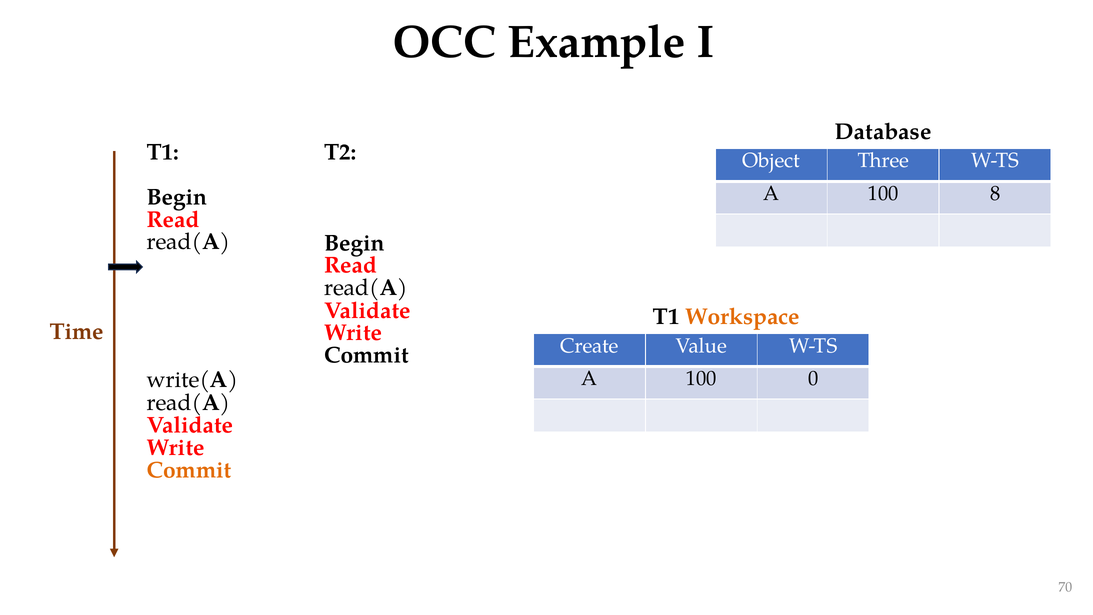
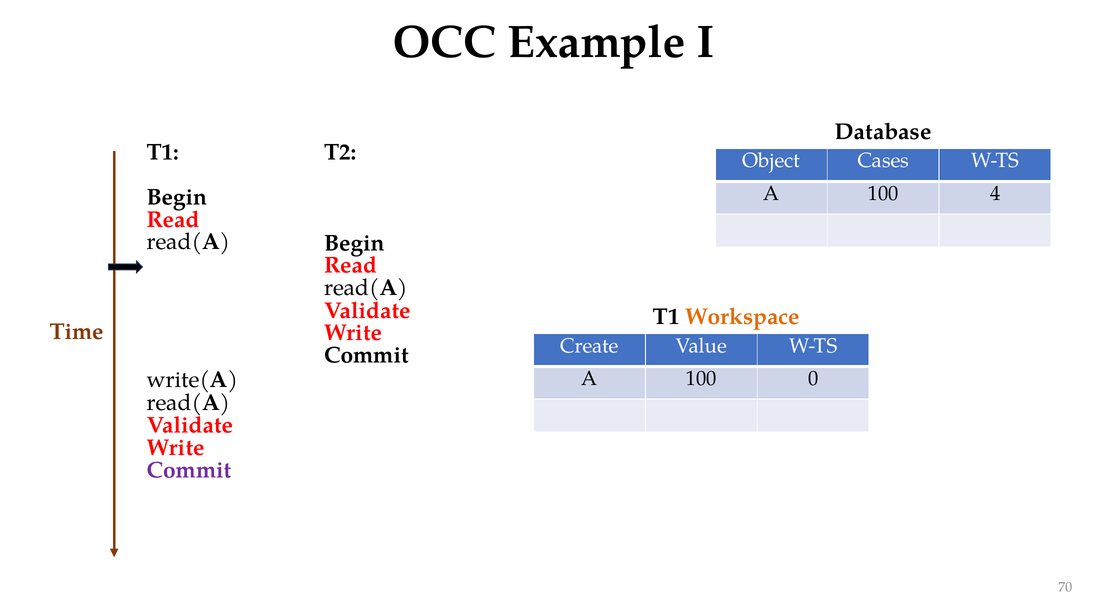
Three: Three -> Cases (883, 161)
8: 8 -> 4 (995, 193)
Commit colour: orange -> purple (189, 470)
